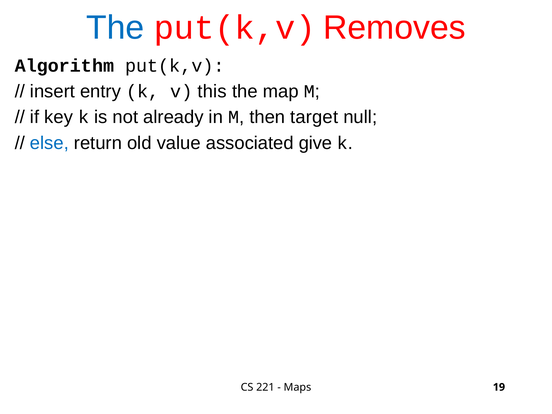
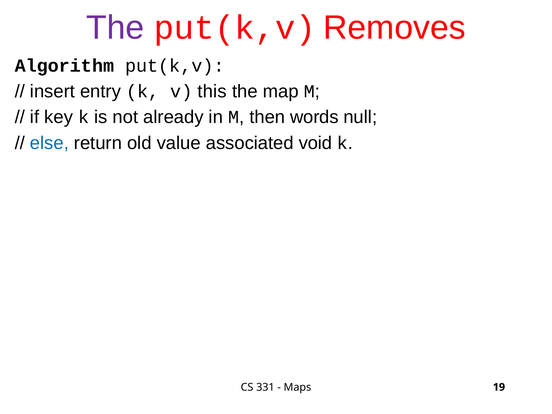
The colour: blue -> purple (115, 28)
target: target -> words (314, 117)
give: give -> void (315, 143)
221: 221 -> 331 (265, 387)
